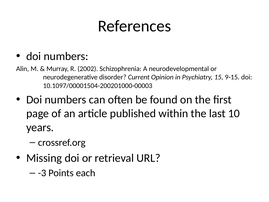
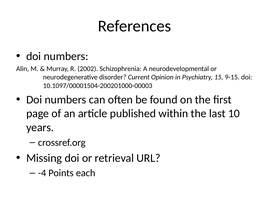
-3: -3 -> -4 (42, 173)
